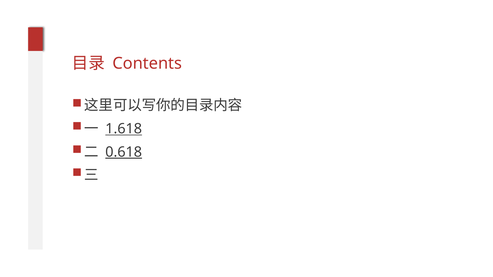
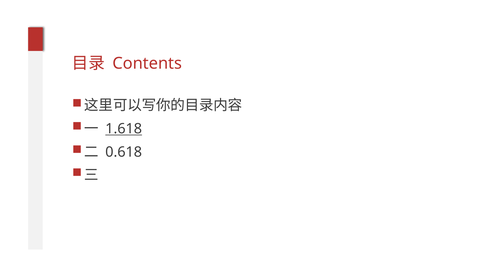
0.618 underline: present -> none (124, 152)
